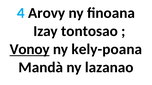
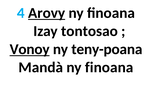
Arovy underline: none -> present (47, 13)
kely-poana: kely-poana -> teny-poana (107, 49)
Mandà ny lazanao: lazanao -> finoana (109, 68)
